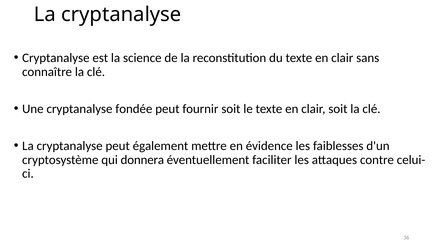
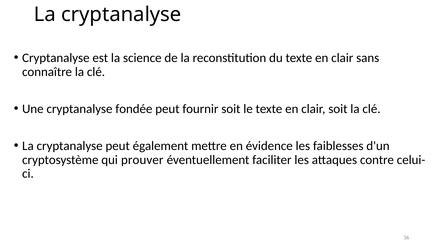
donnera: donnera -> prouver (142, 160)
